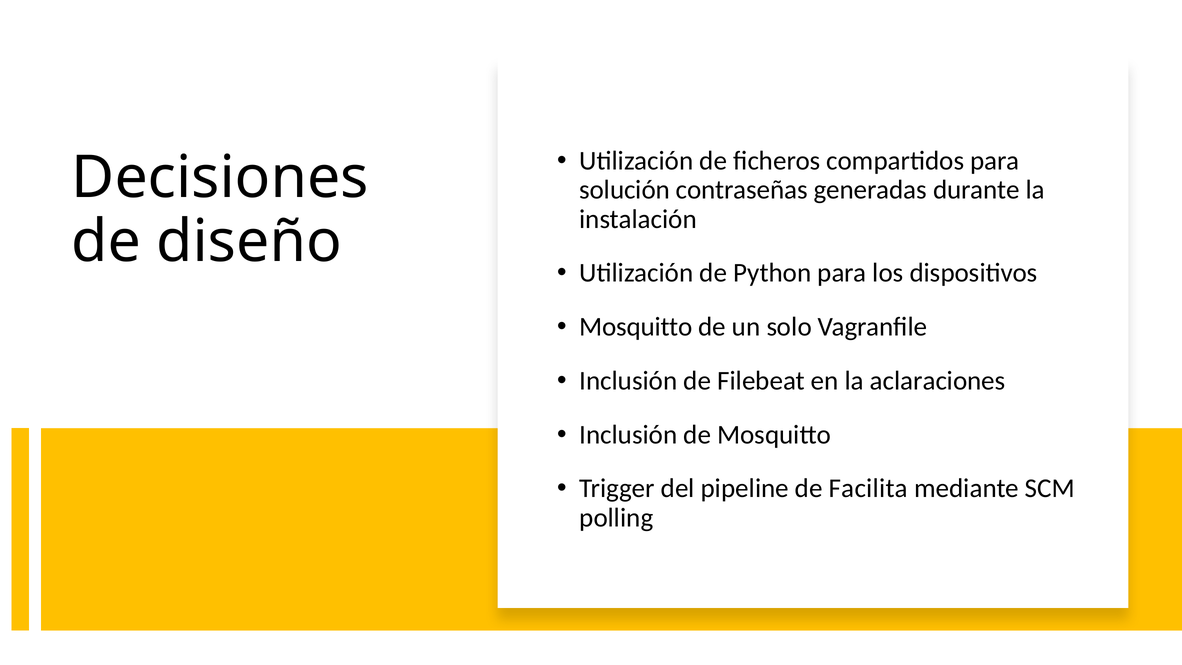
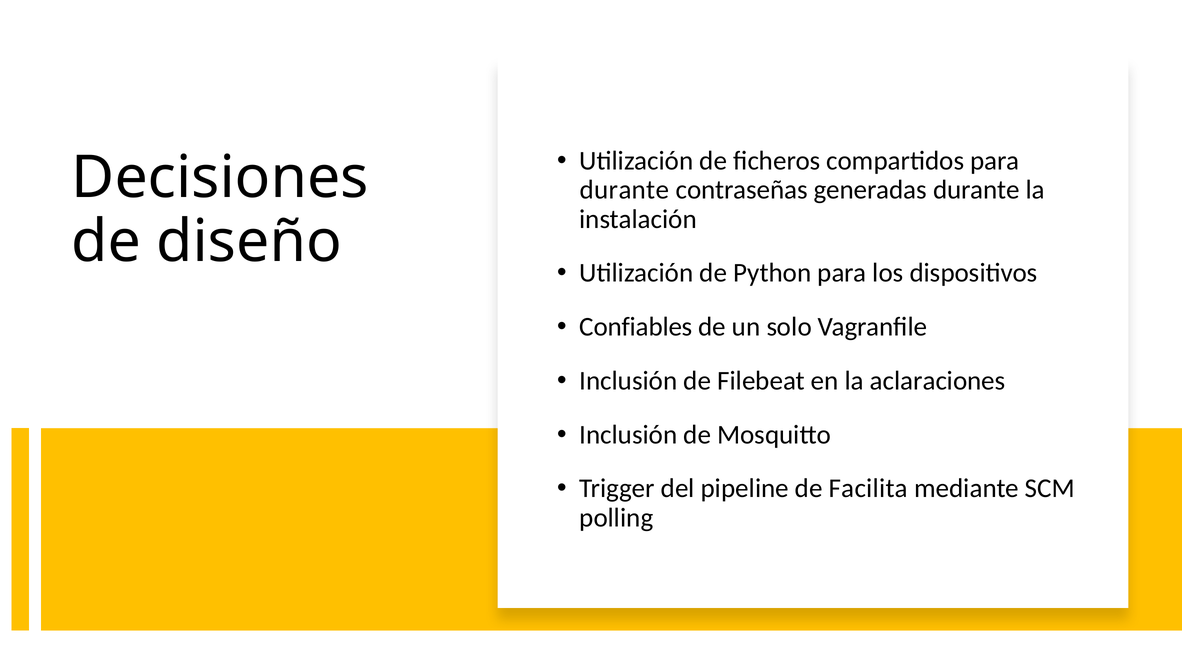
solución: solución -> durante (624, 190)
Mosquitto: Mosquitto -> Confiables (636, 327)
